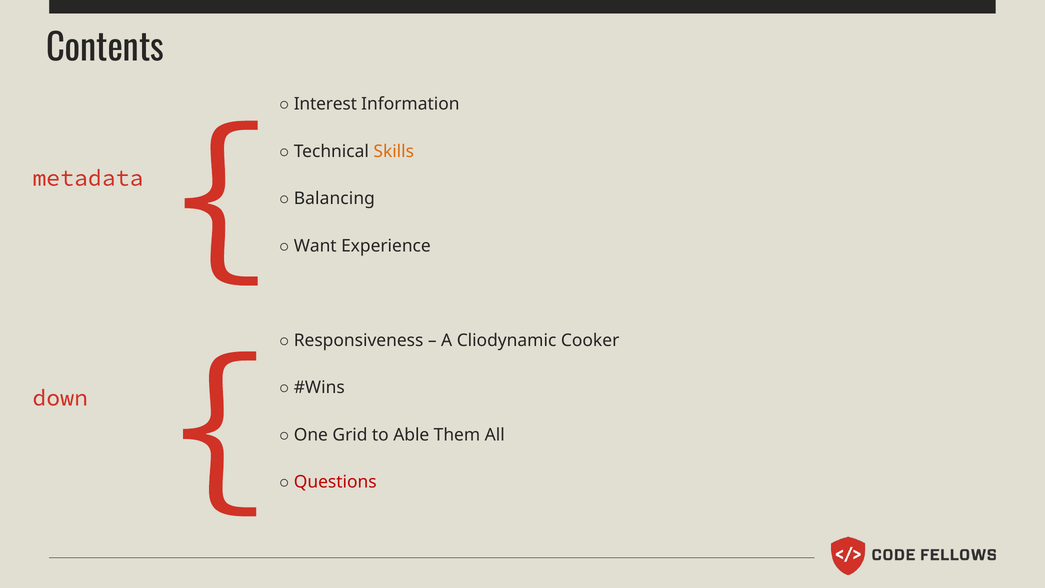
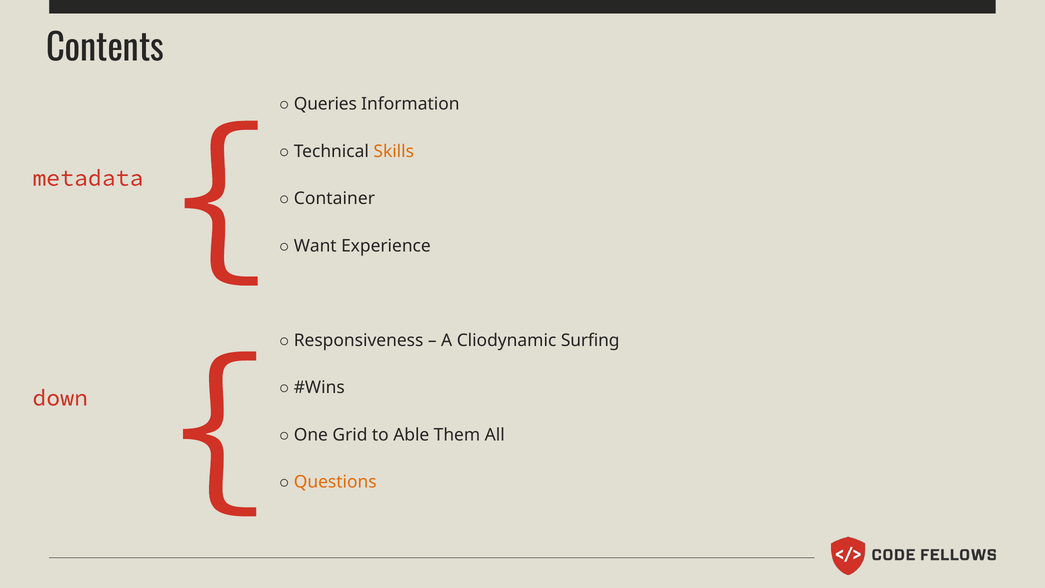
Interest: Interest -> Queries (325, 104)
Balancing: Balancing -> Container (334, 199)
Cooker: Cooker -> Surfing (590, 340)
Questions colour: red -> orange (335, 482)
